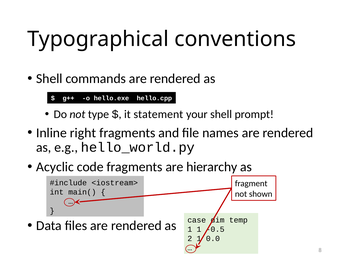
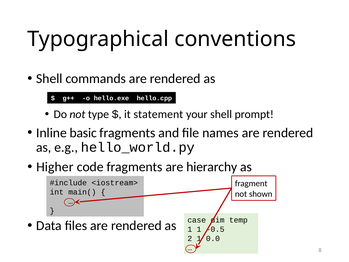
right: right -> basic (83, 133)
Acyclic: Acyclic -> Higher (55, 167)
